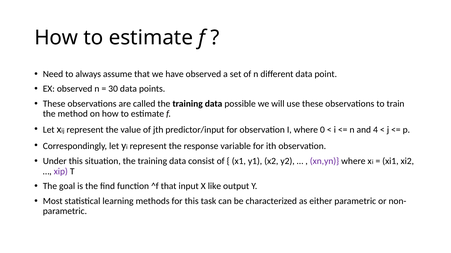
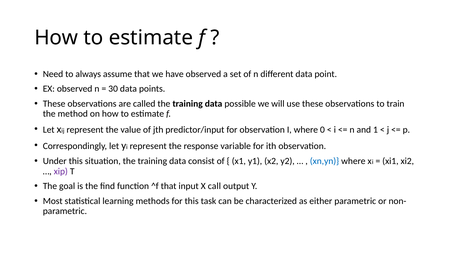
4: 4 -> 1 (375, 130)
xn,yn colour: purple -> blue (324, 162)
like: like -> call (214, 187)
